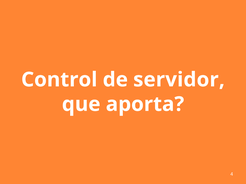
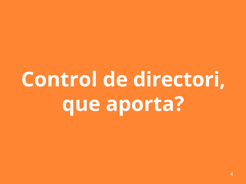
servidor: servidor -> directori (179, 80)
